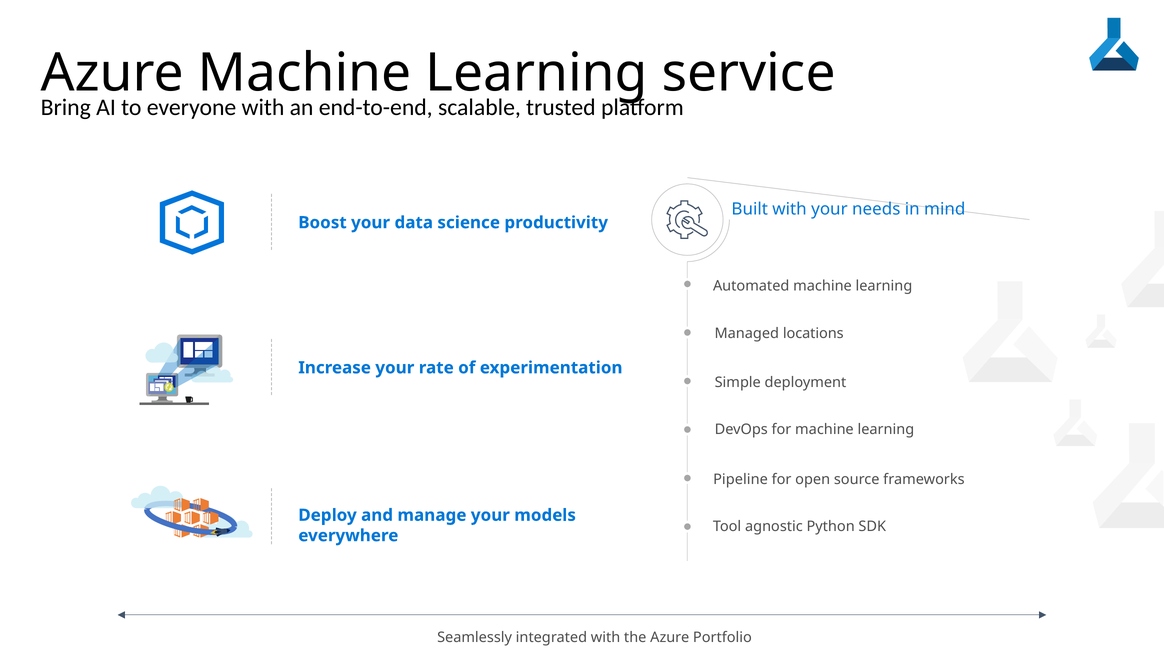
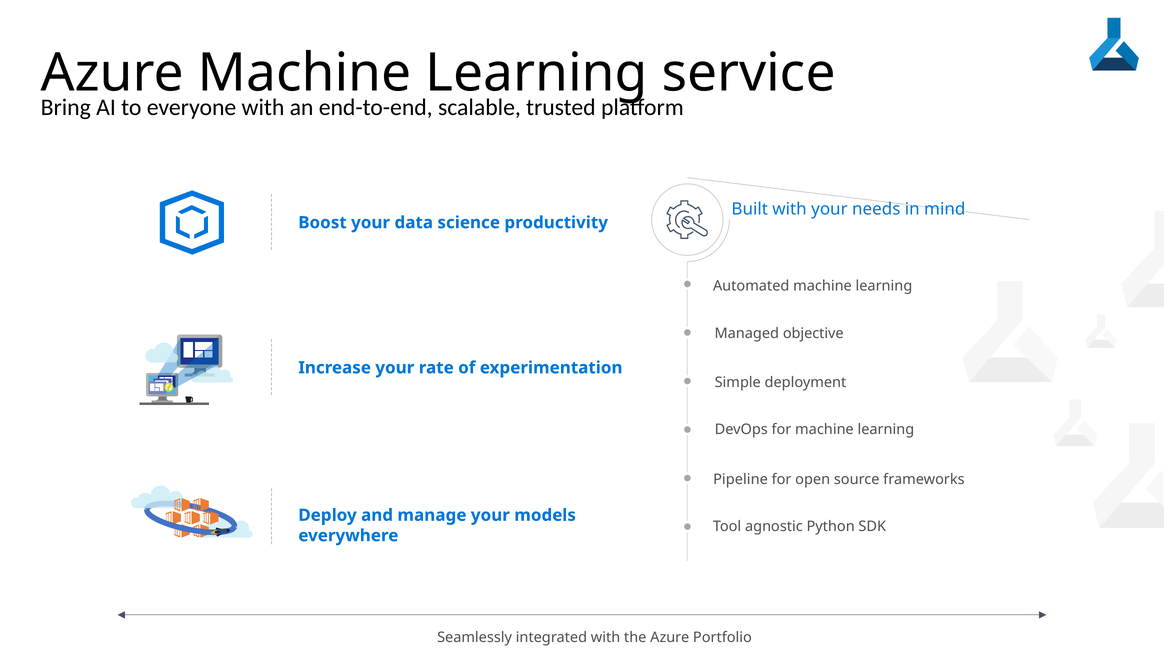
locations: locations -> objective (813, 333)
